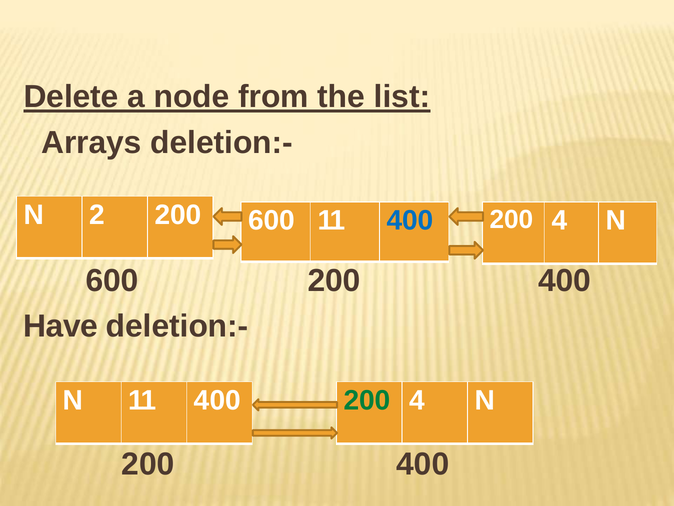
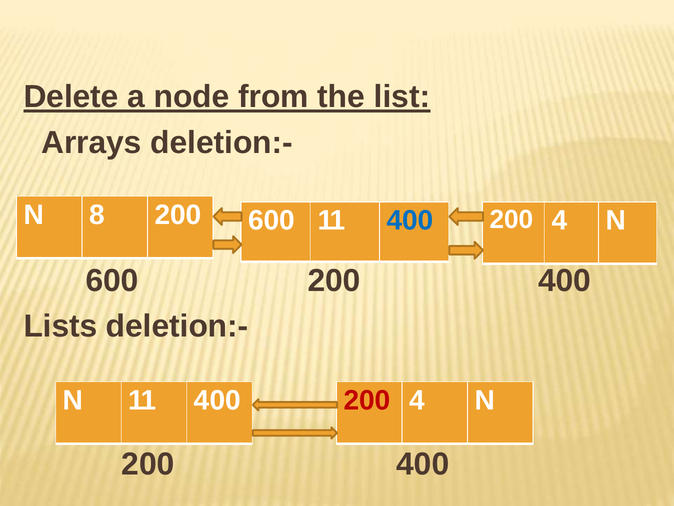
2: 2 -> 8 (97, 215)
Have: Have -> Lists (60, 326)
200 colour: green -> red (367, 400)
